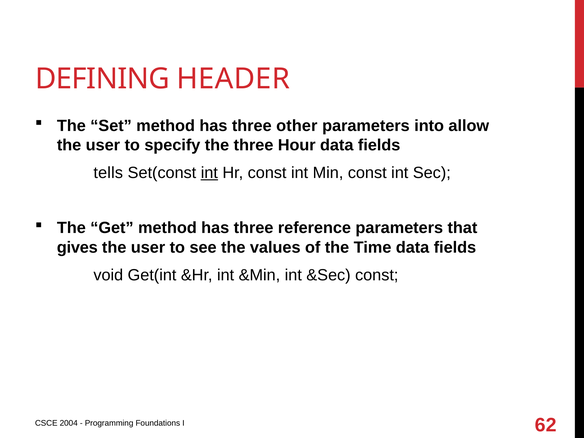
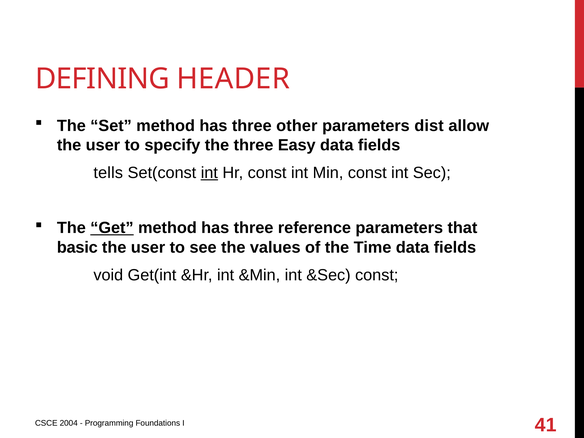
into: into -> dist (429, 126)
Hour: Hour -> Easy (297, 145)
Get underline: none -> present (112, 228)
gives: gives -> basic (77, 247)
62: 62 -> 41 (546, 425)
